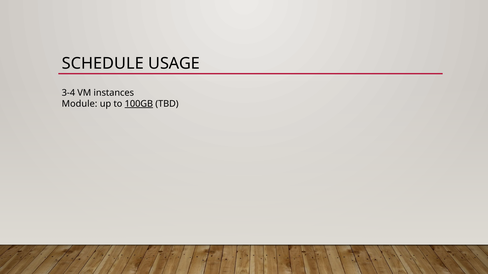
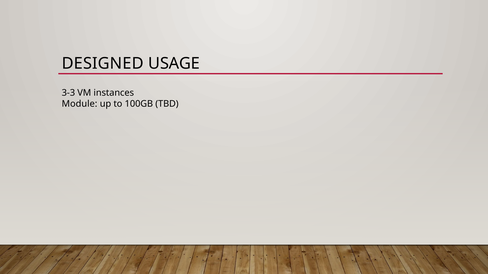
SCHEDULE: SCHEDULE -> DESIGNED (103, 63)
3-4: 3-4 -> 3-3 (68, 93)
100GB underline: present -> none (139, 104)
